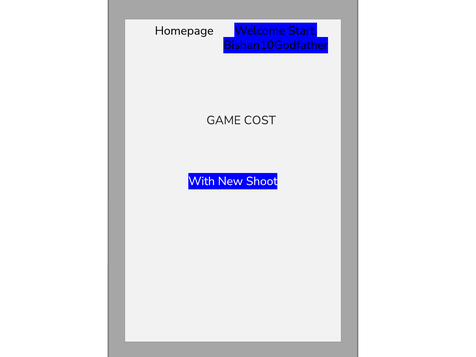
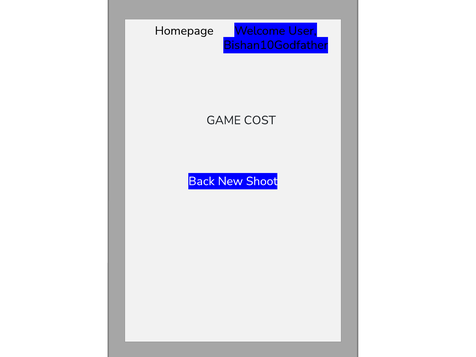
Start: Start -> User (302, 31)
With: With -> Back (202, 181)
